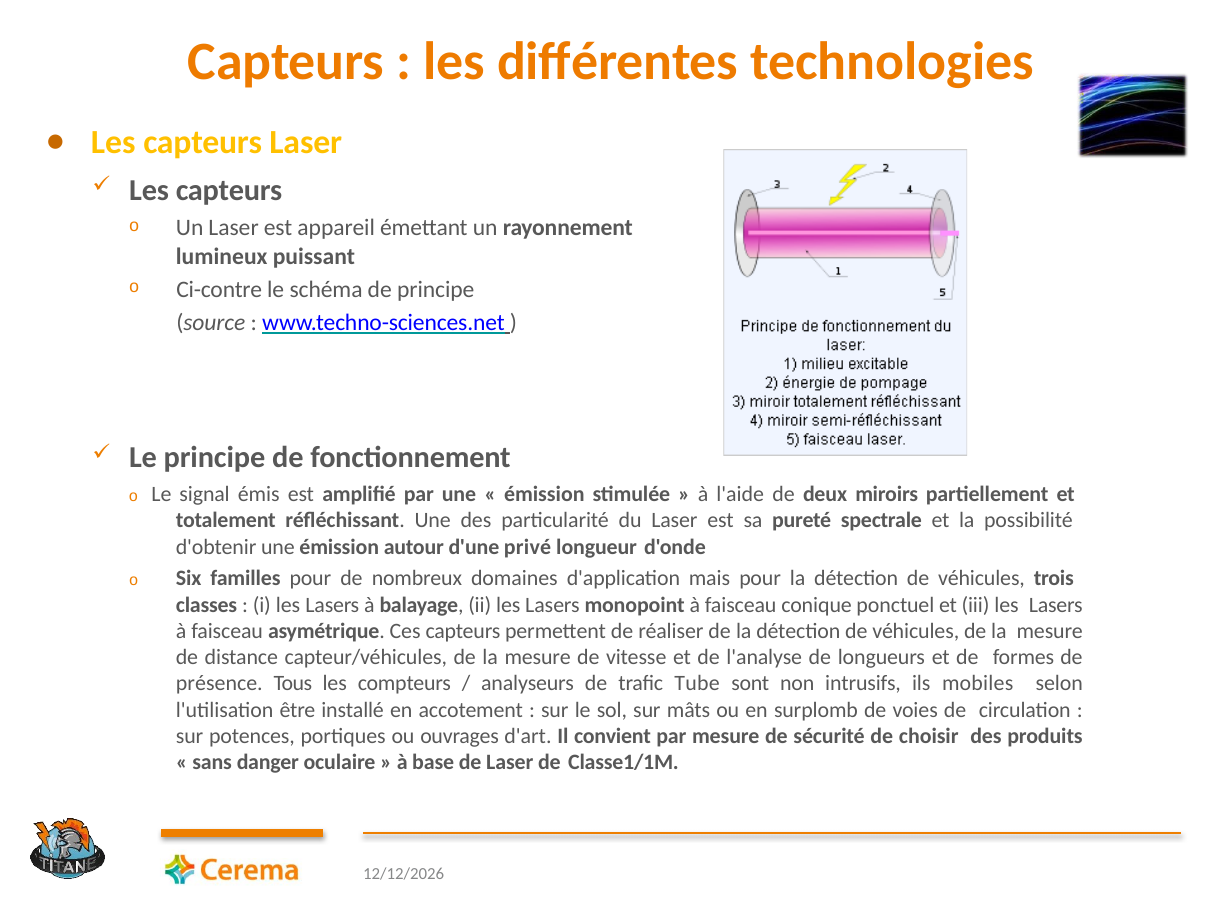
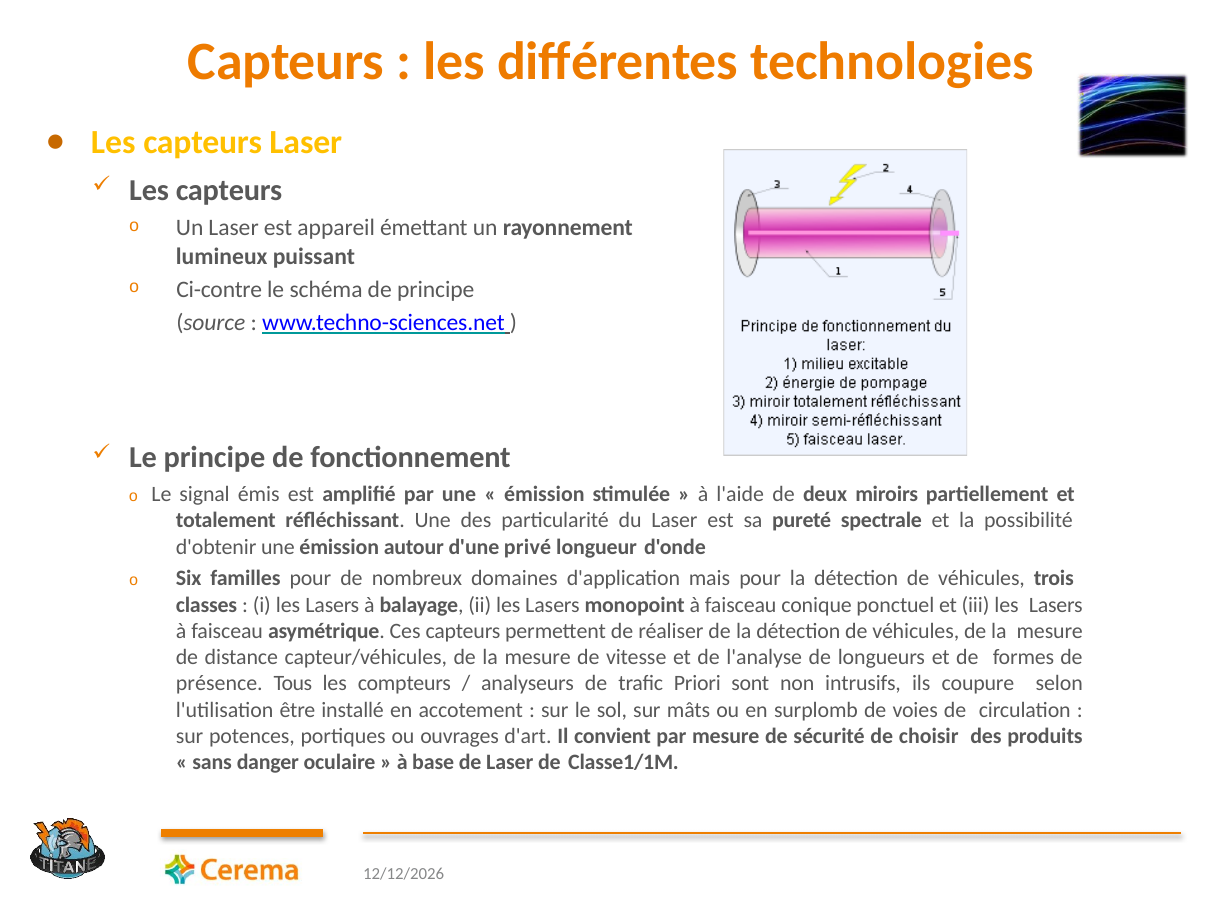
Tube: Tube -> Priori (697, 684)
mobiles: mobiles -> coupure (978, 684)
